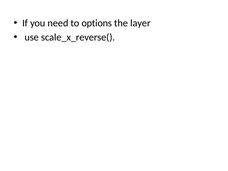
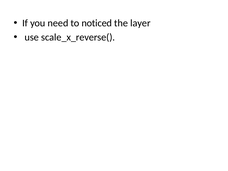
options: options -> noticed (97, 23)
